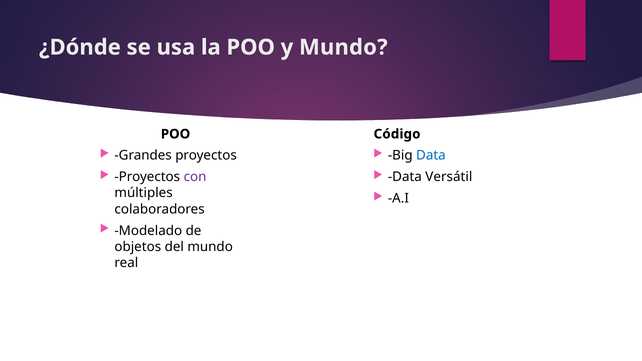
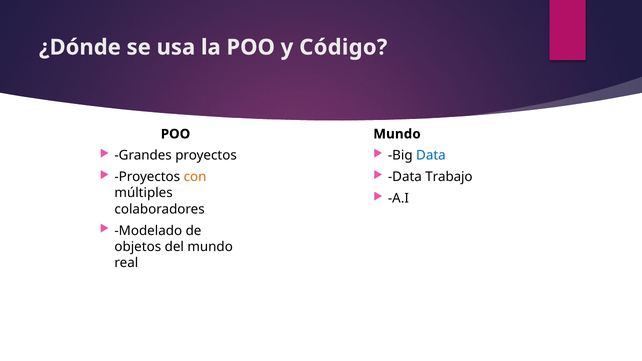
y Mundo: Mundo -> Código (343, 47)
Código: Código -> Mundo (397, 134)
con colour: purple -> orange (195, 177)
Versátil: Versátil -> Trabajo (449, 177)
